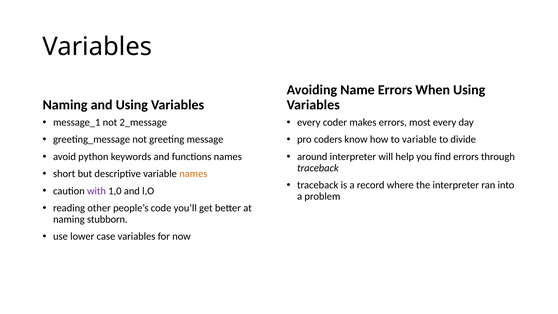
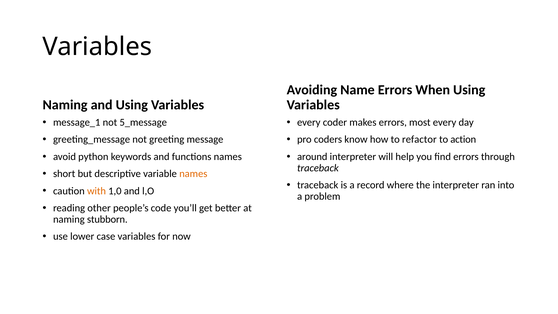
2_message: 2_message -> 5_message (143, 122)
to variable: variable -> refactor (419, 139)
divide: divide -> action (463, 139)
with colour: purple -> orange (97, 191)
